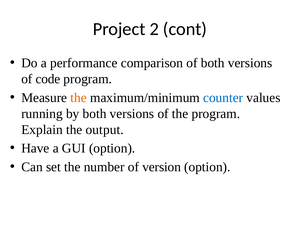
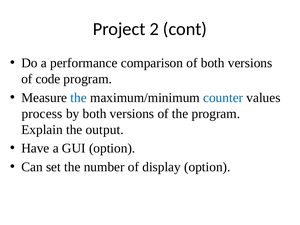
the colour: orange -> blue (79, 98)
running: running -> process (42, 114)
version: version -> display (162, 167)
